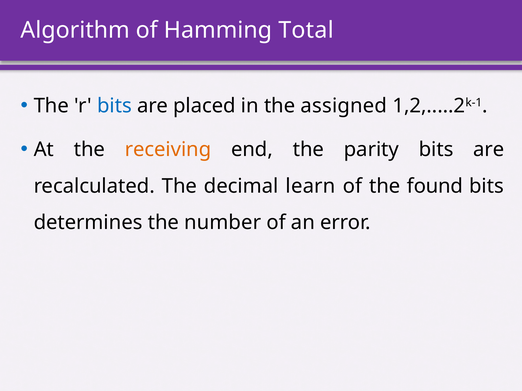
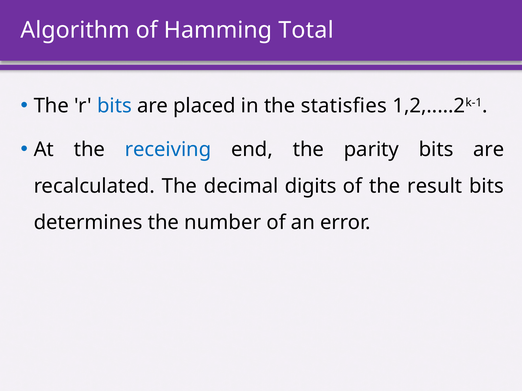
assigned: assigned -> statisfies (344, 106)
receiving colour: orange -> blue (168, 150)
learn: learn -> digits (311, 186)
found: found -> result (435, 186)
